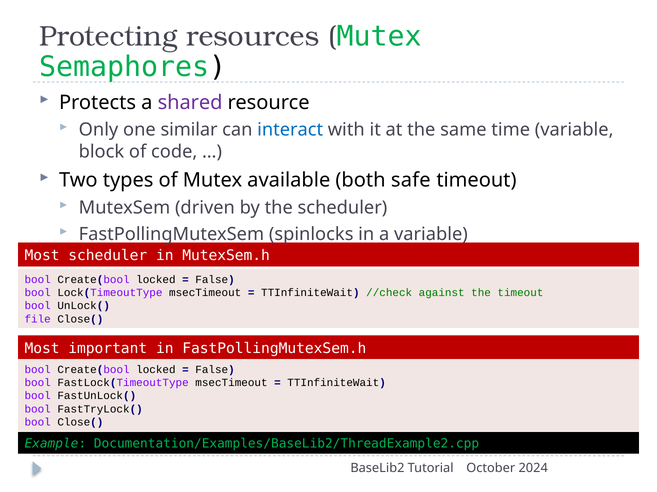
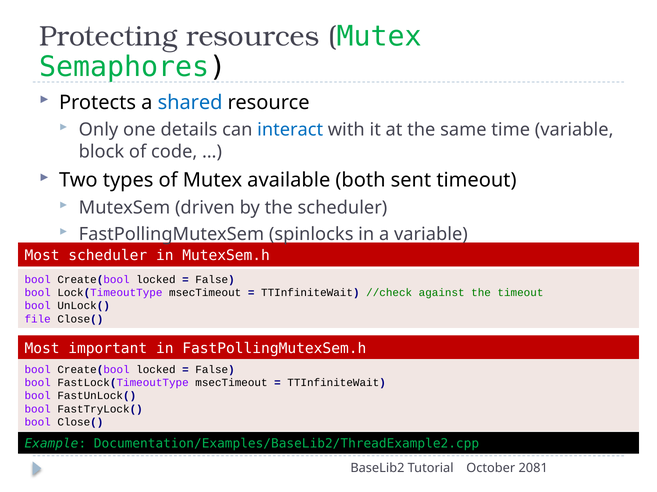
shared colour: purple -> blue (190, 103)
similar: similar -> details (189, 130)
safe: safe -> sent (411, 181)
2024: 2024 -> 2081 (533, 469)
